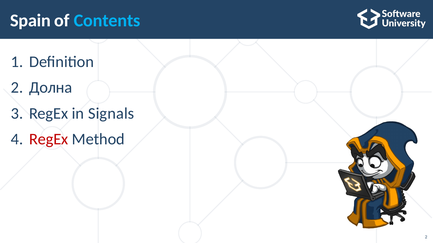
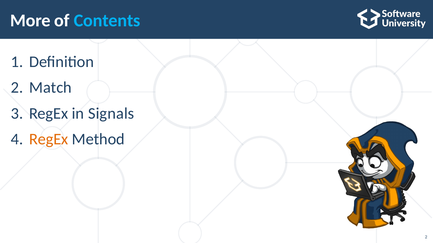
Spain: Spain -> More (30, 20)
Долна: Долна -> Match (50, 88)
RegEx colour: red -> orange (49, 139)
